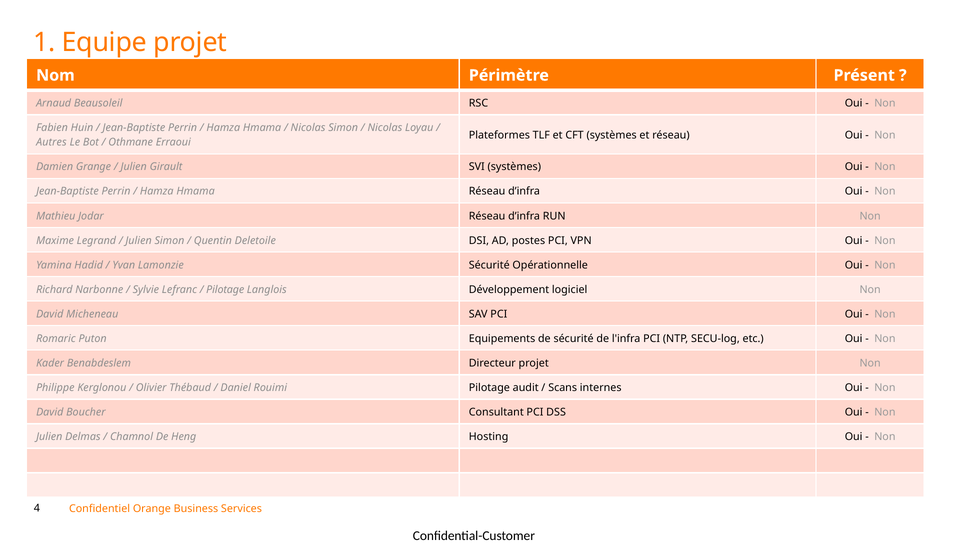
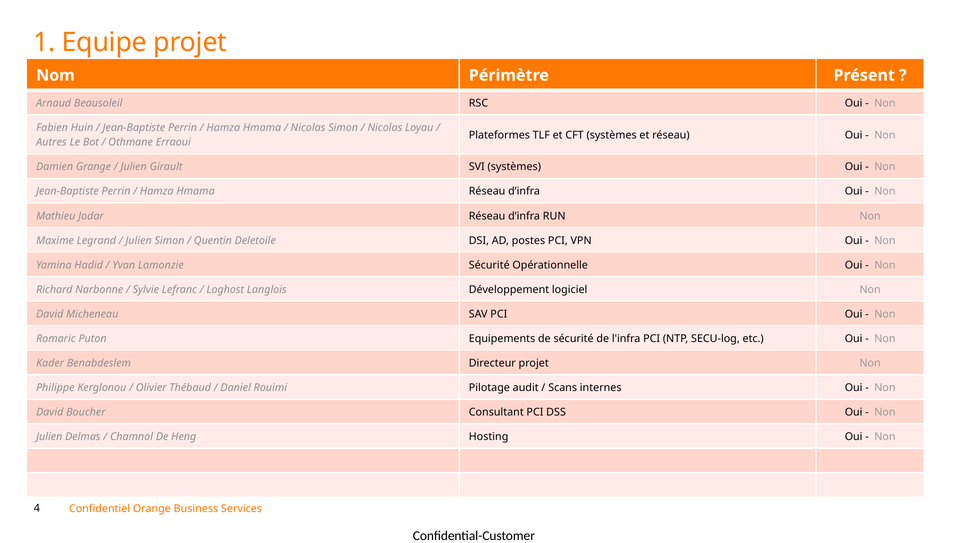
Pilotage: Pilotage -> Loghost (225, 289)
